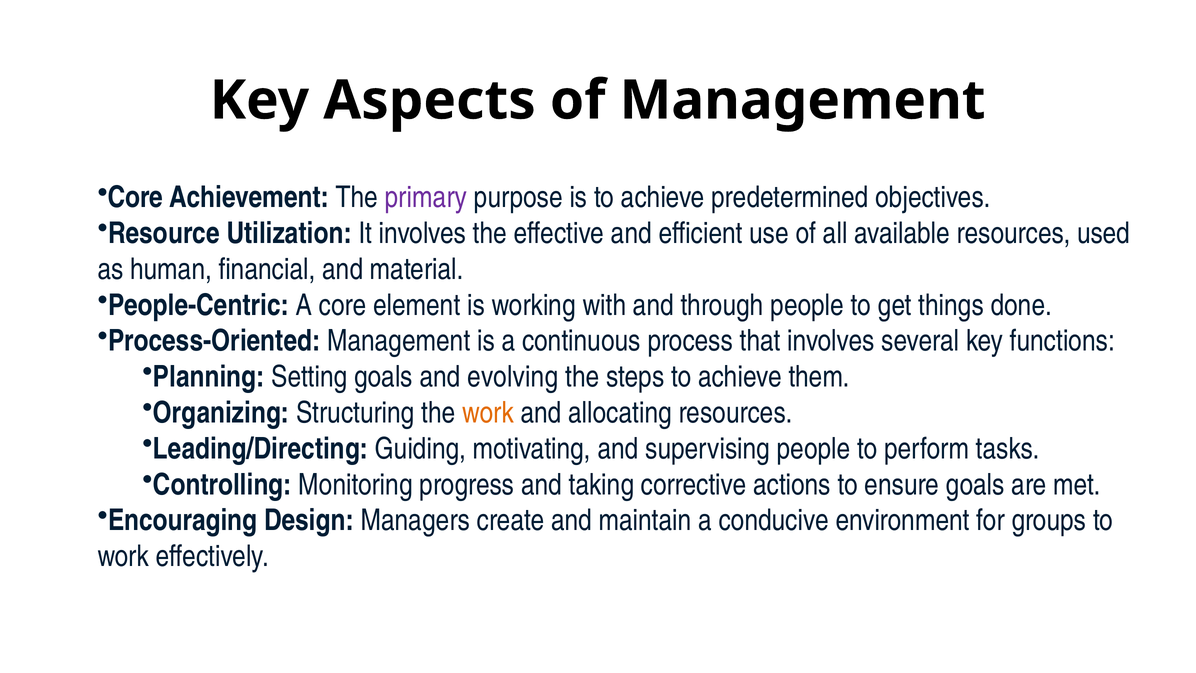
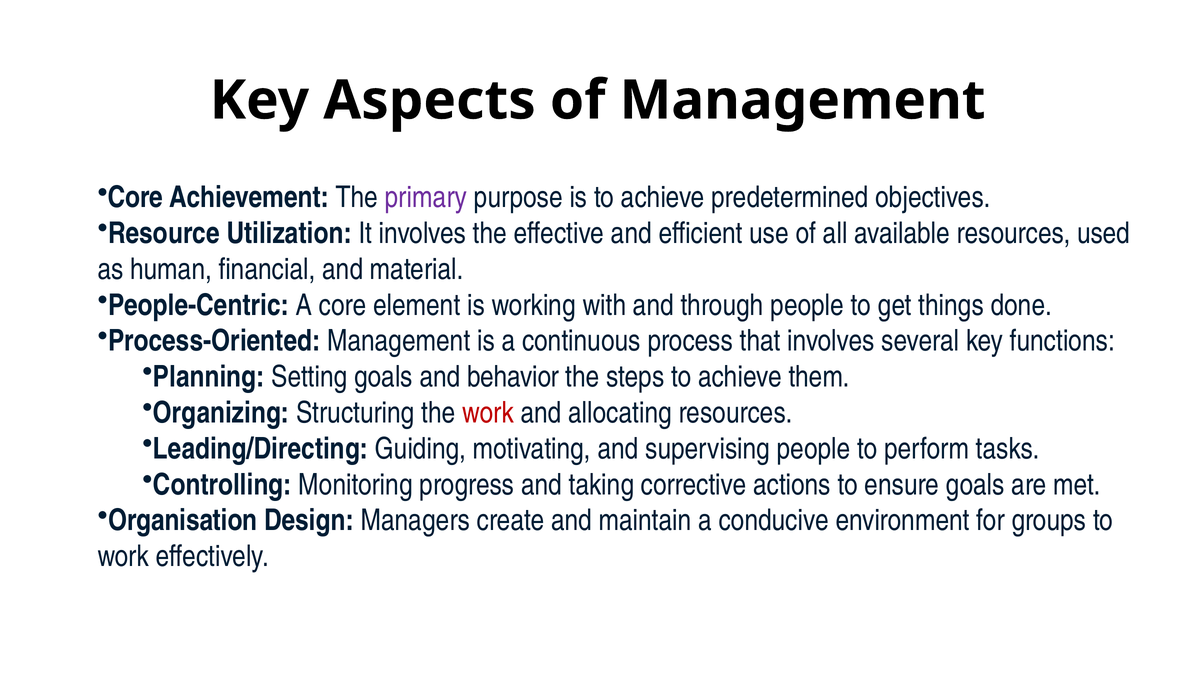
evolving: evolving -> behavior (513, 377)
work colour: orange -> red (488, 413)
Encouraging: Encouraging -> Organisation (183, 520)
